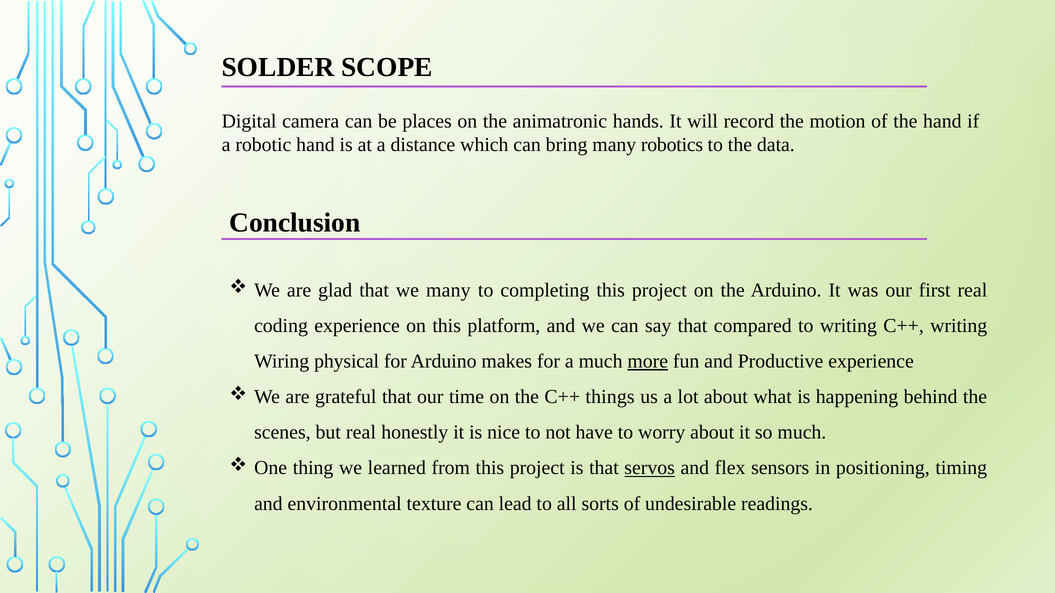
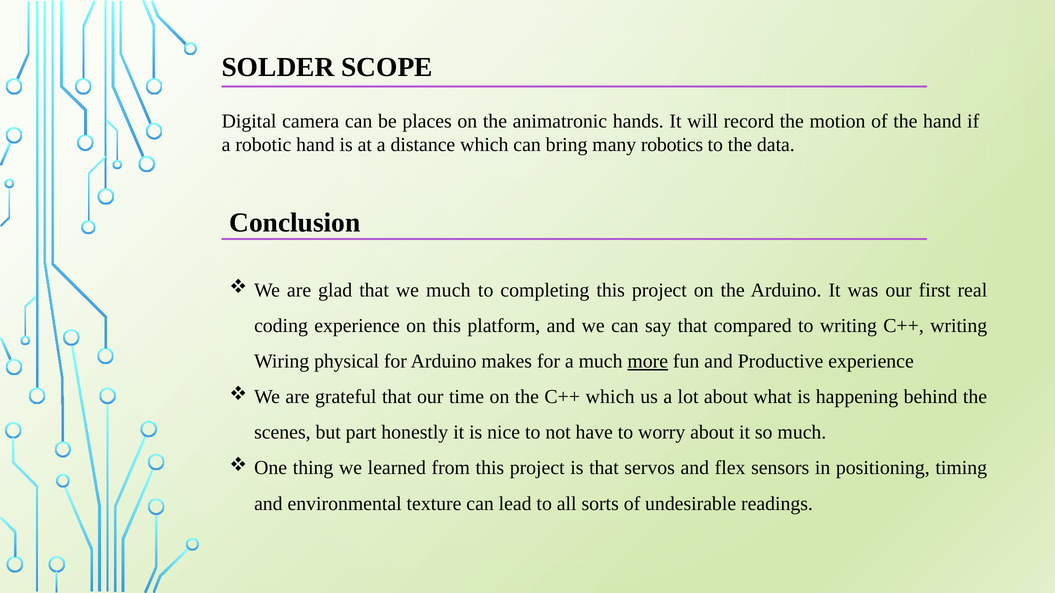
we many: many -> much (448, 290)
C++ things: things -> which (610, 397)
but real: real -> part (361, 433)
servos underline: present -> none (650, 468)
